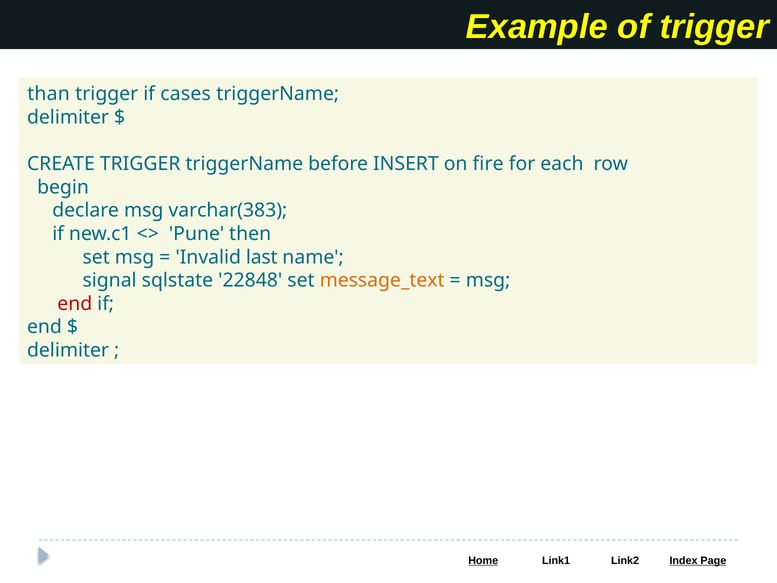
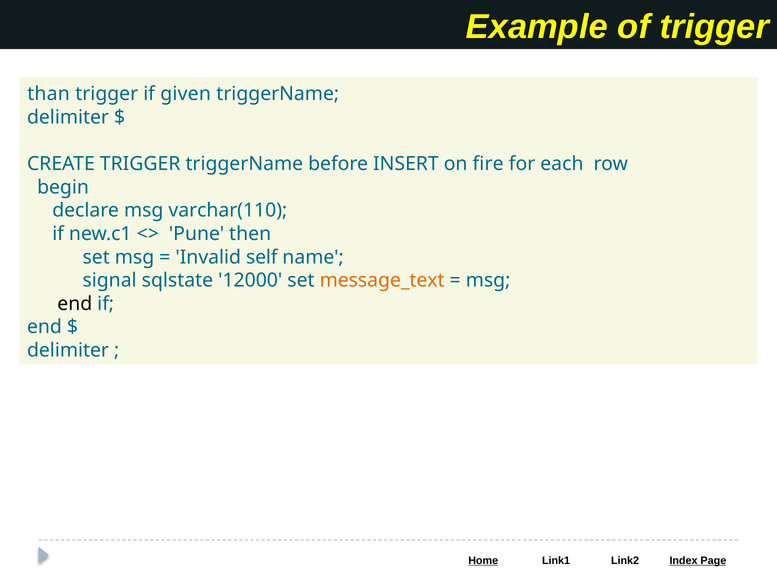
cases: cases -> given (186, 94)
varchar(383: varchar(383 -> varchar(110 (228, 210)
last: last -> self (262, 257)
22848: 22848 -> 12000 (250, 280)
end colour: red -> black (75, 304)
